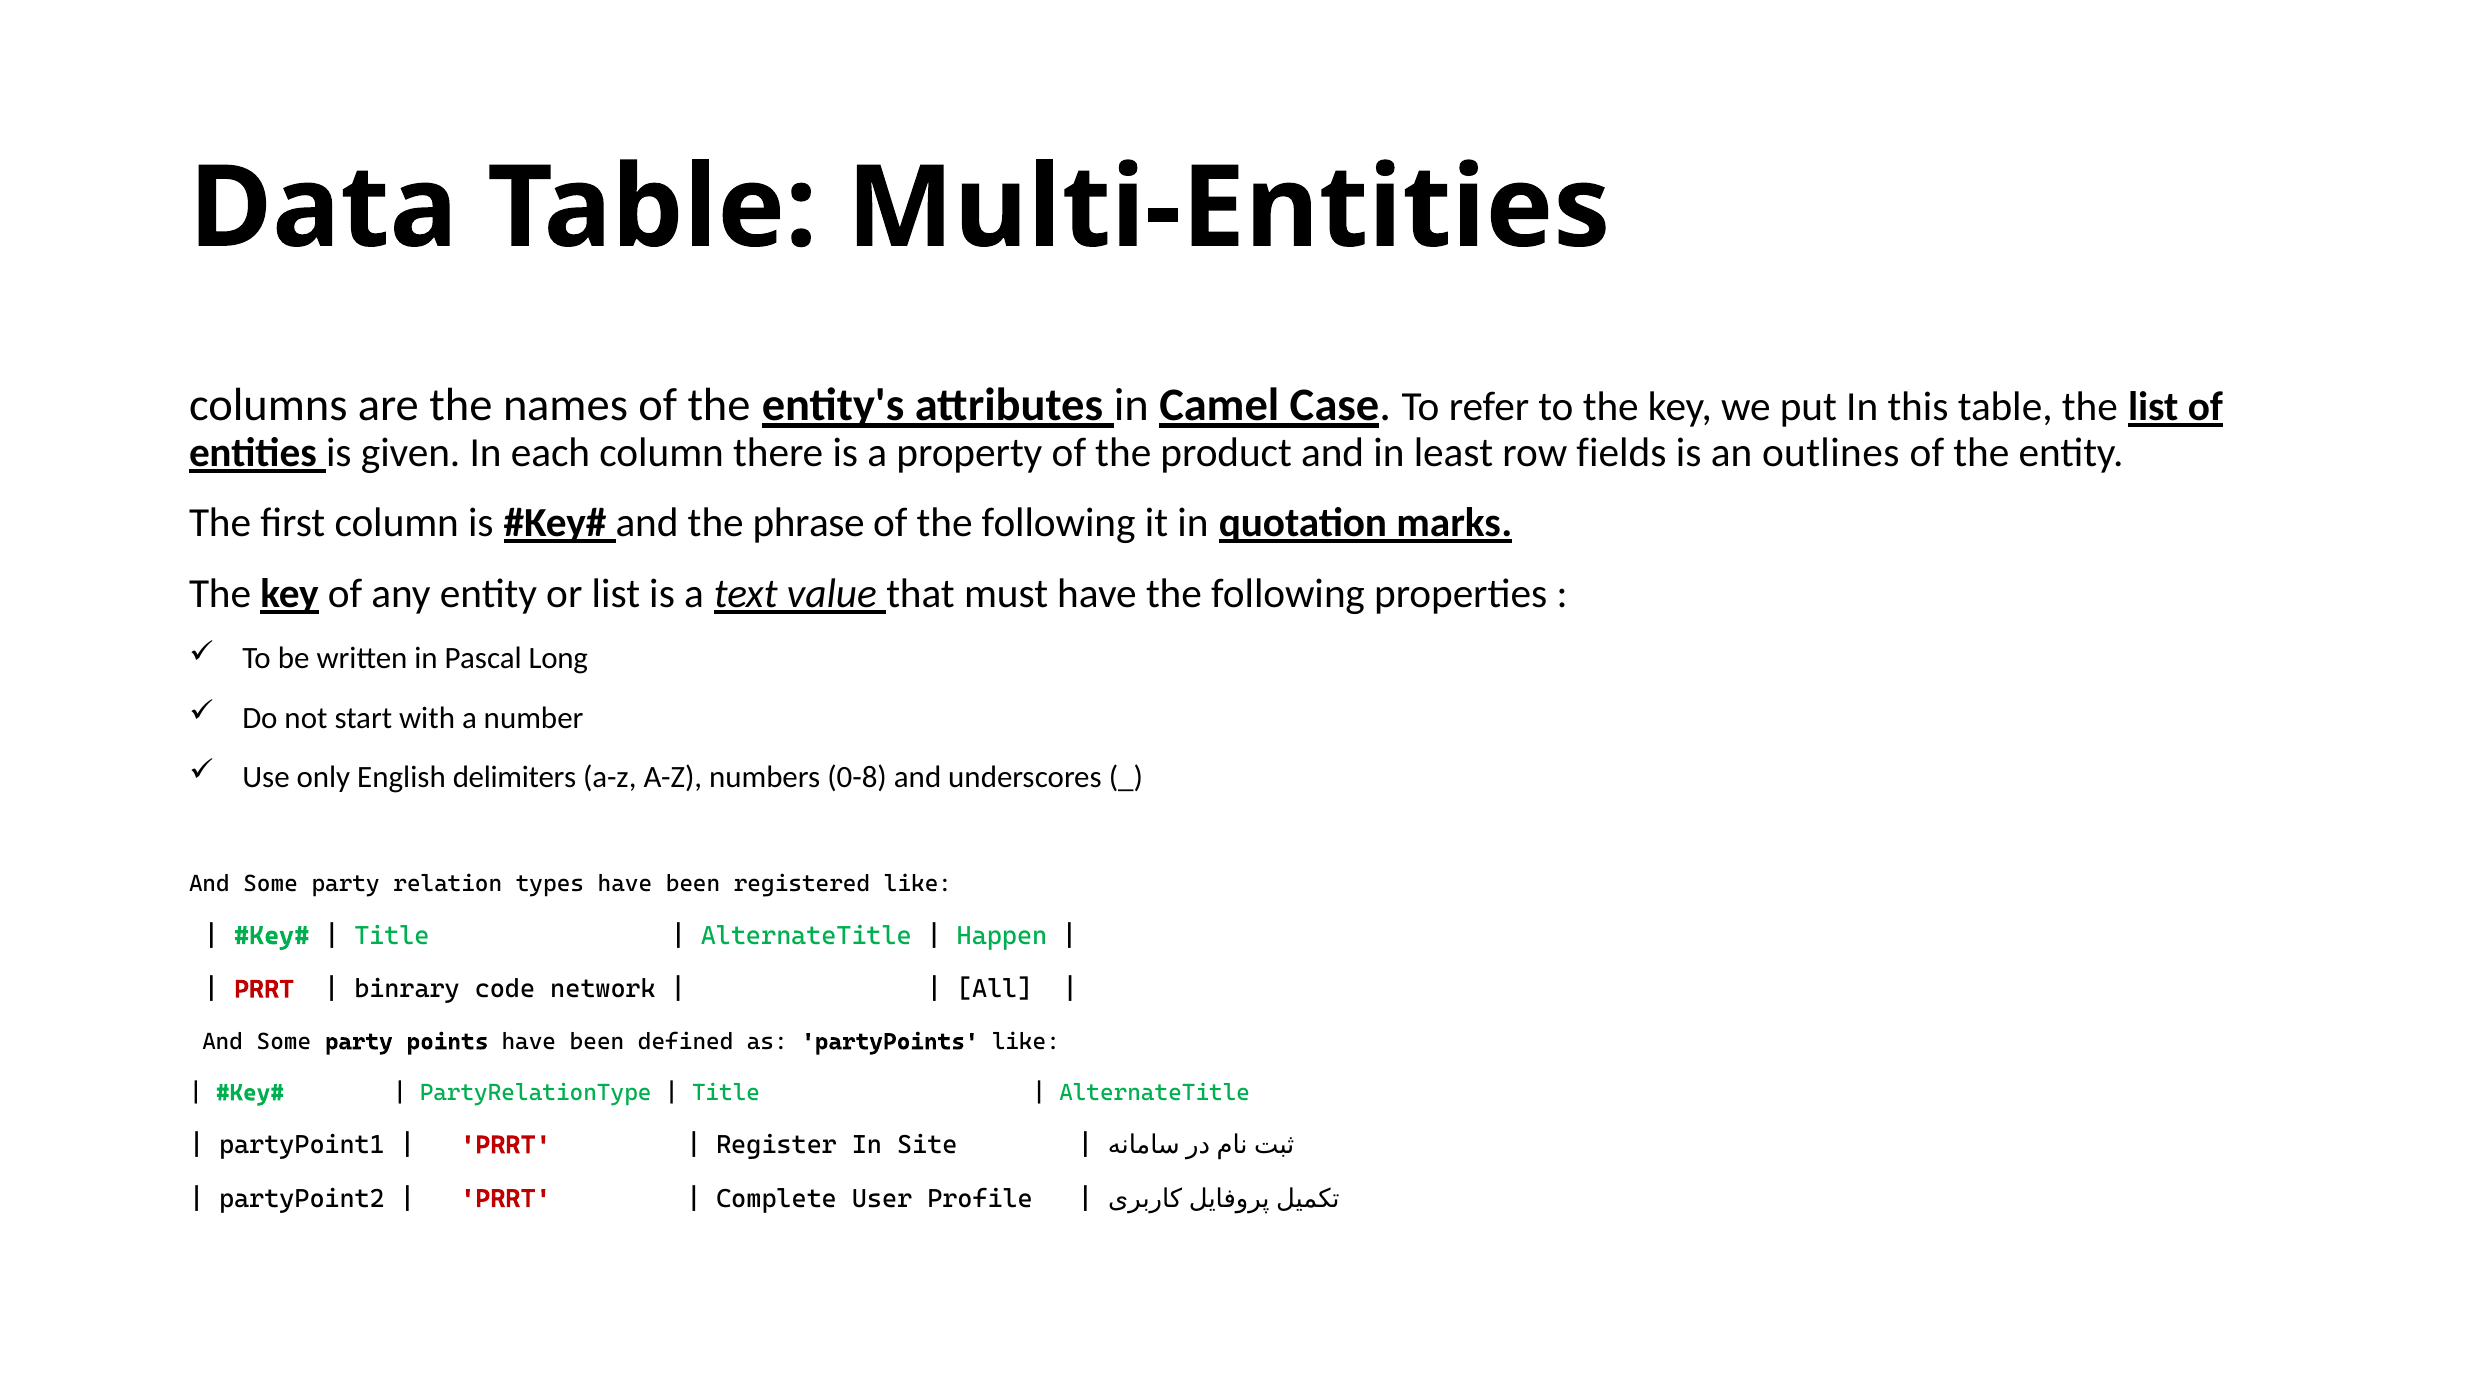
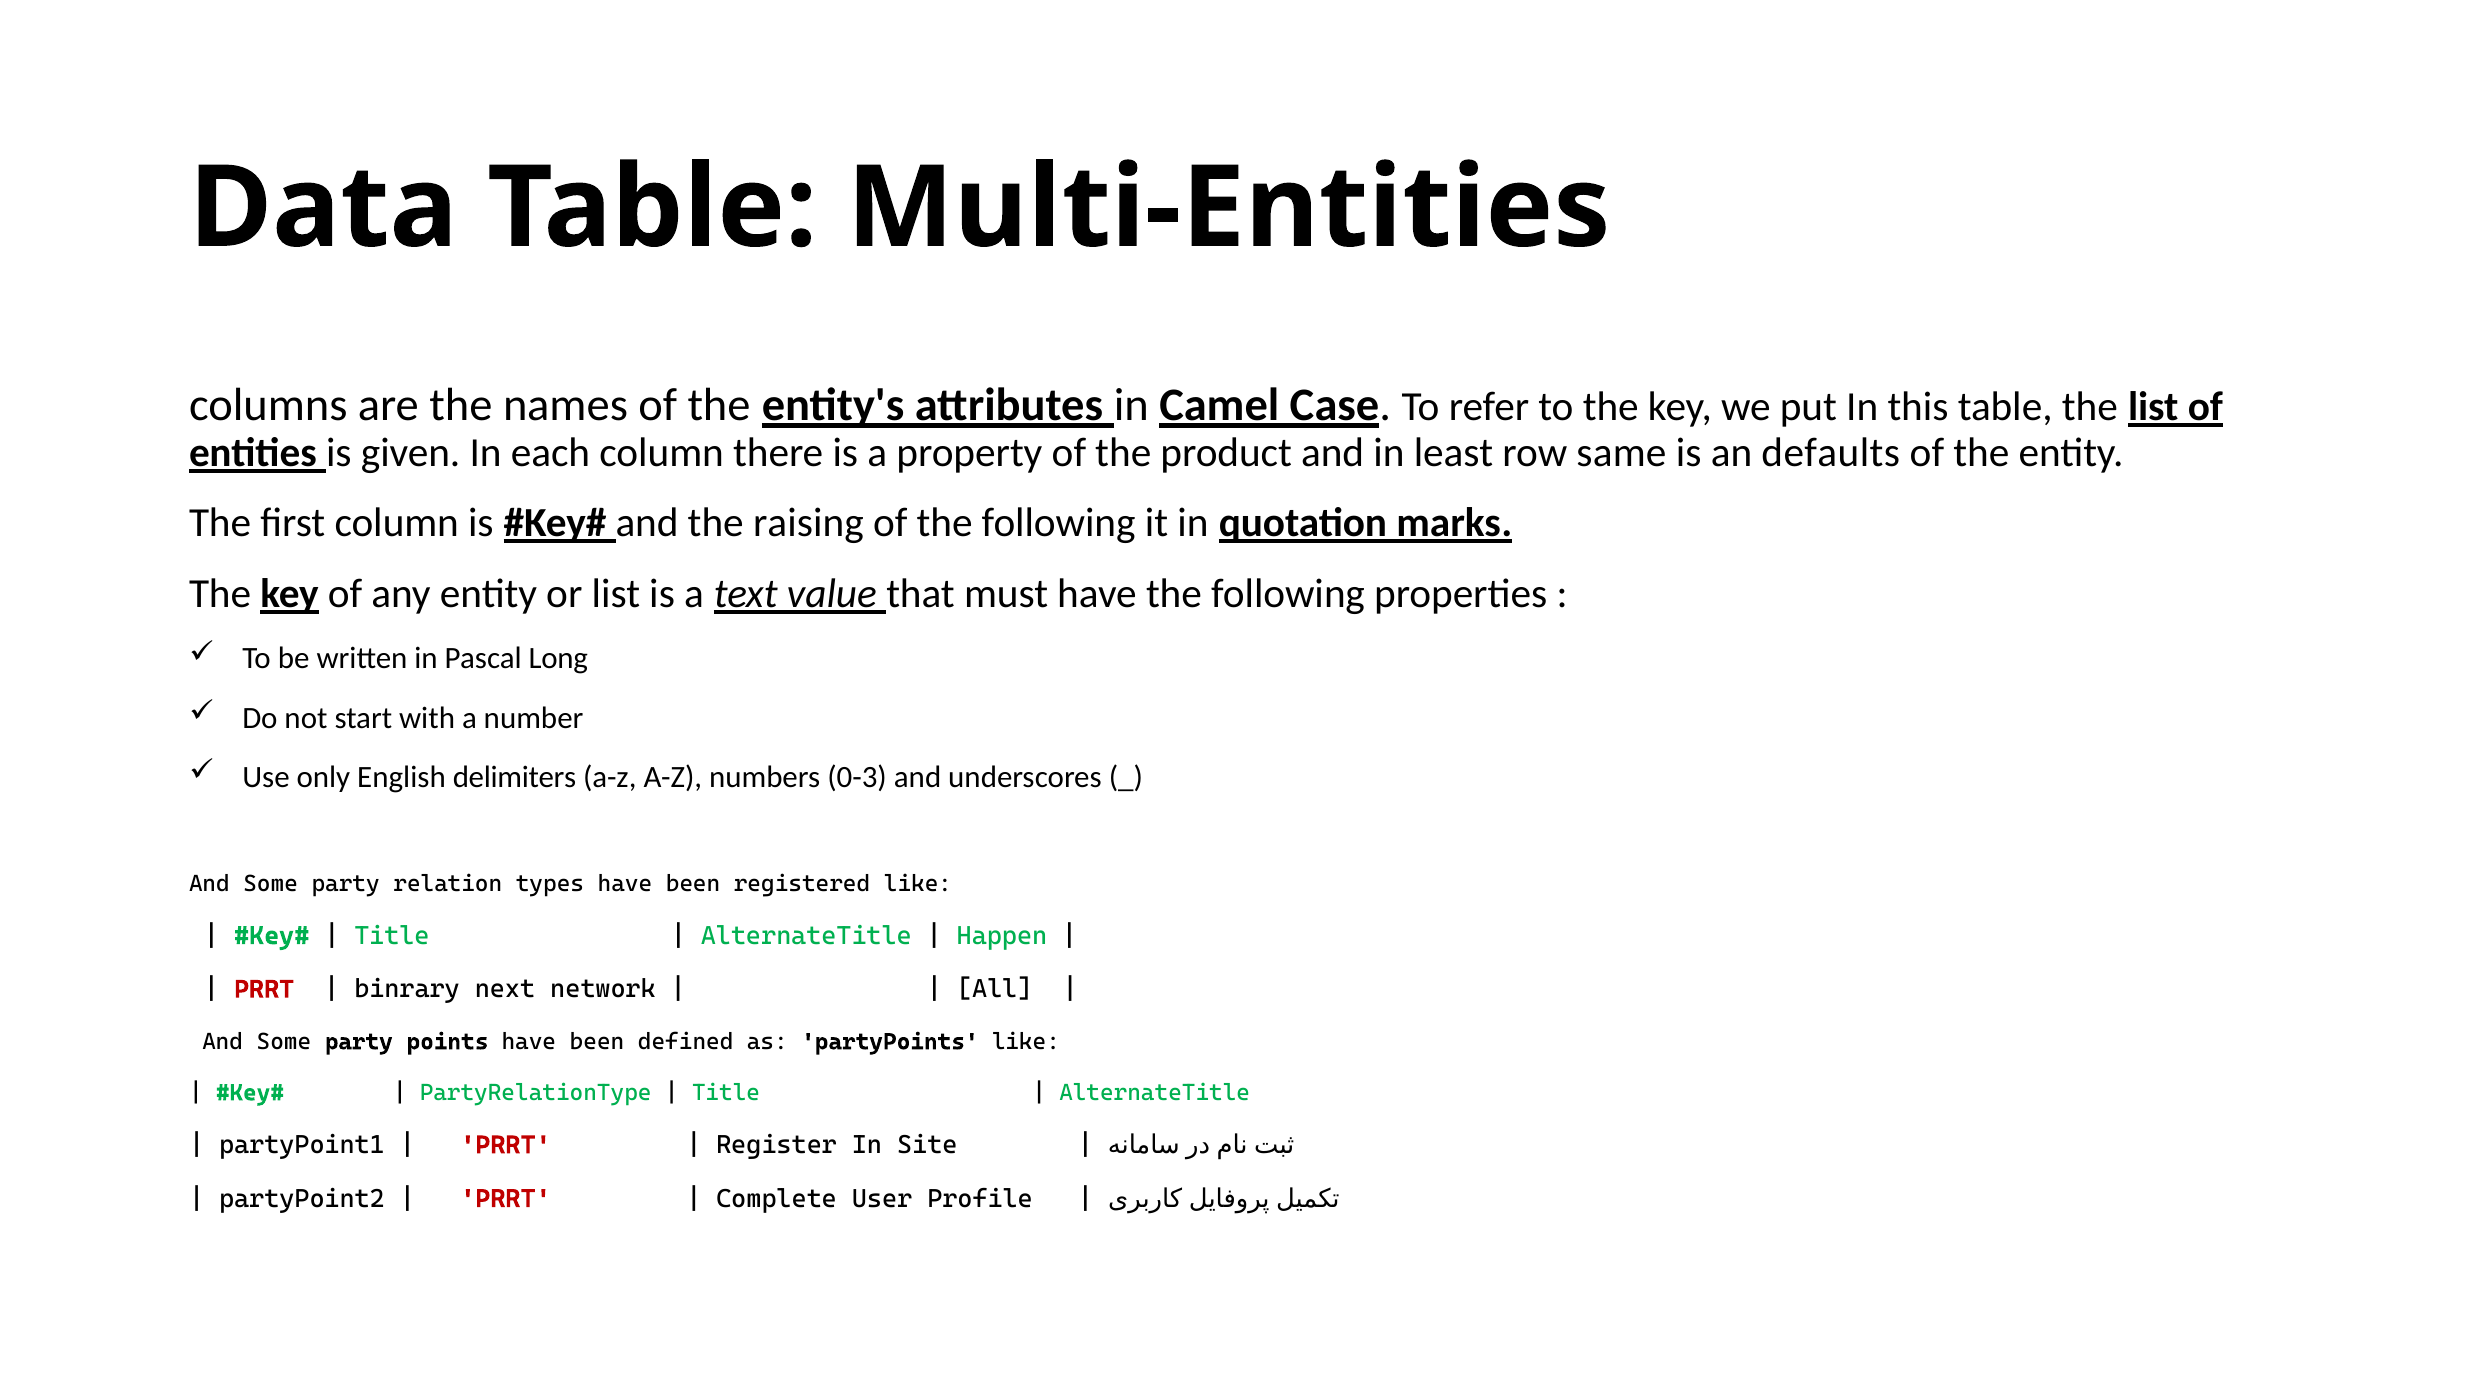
fields: fields -> same (1621, 453)
outlines: outlines -> defaults (1831, 453)
phrase: phrase -> raising (808, 523)
0-8: 0-8 -> 0-3 (857, 777)
code: code -> next (505, 989)
